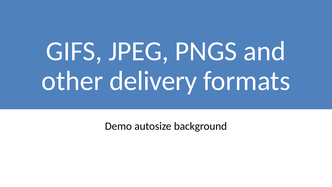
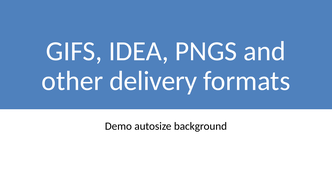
JPEG: JPEG -> IDEA (139, 51)
